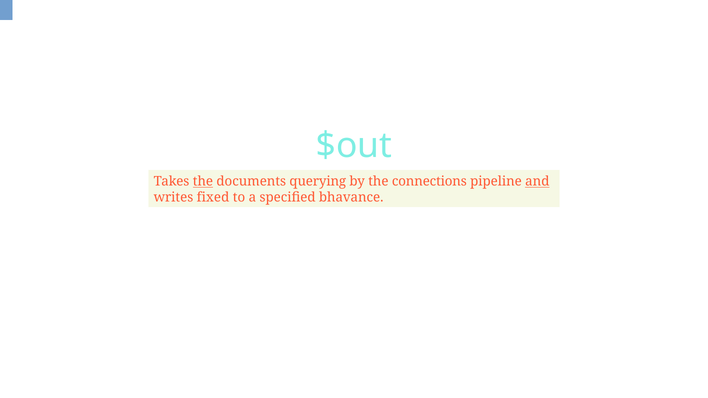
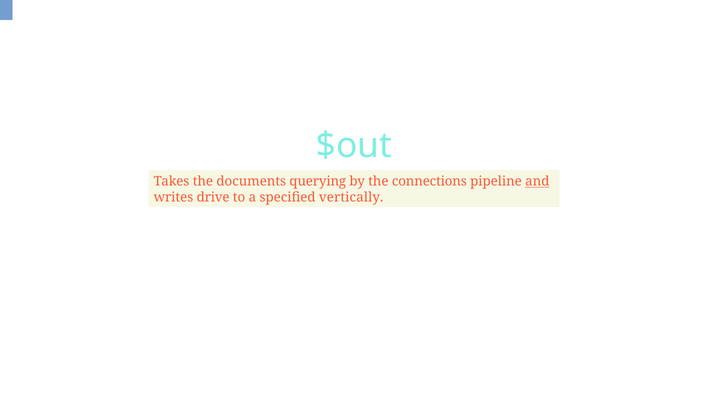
the underline: present -> none (203, 182)
fixed: fixed -> drive (213, 198)
bhavance: bhavance -> vertically (351, 198)
